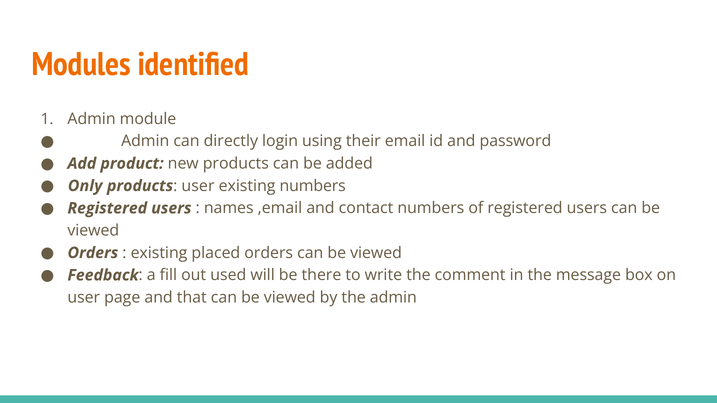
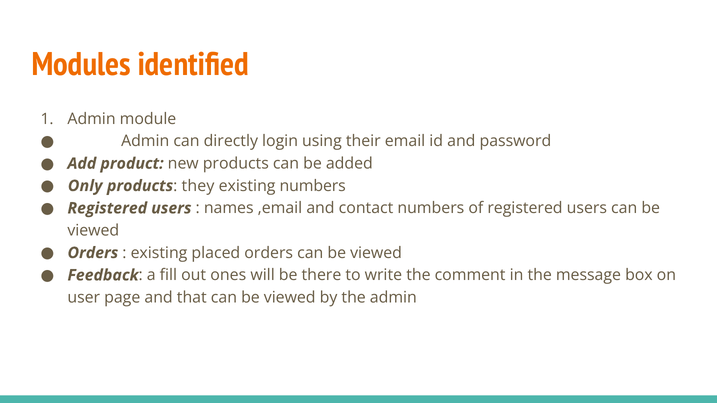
products user: user -> they (198, 186)
used: used -> ones (228, 275)
